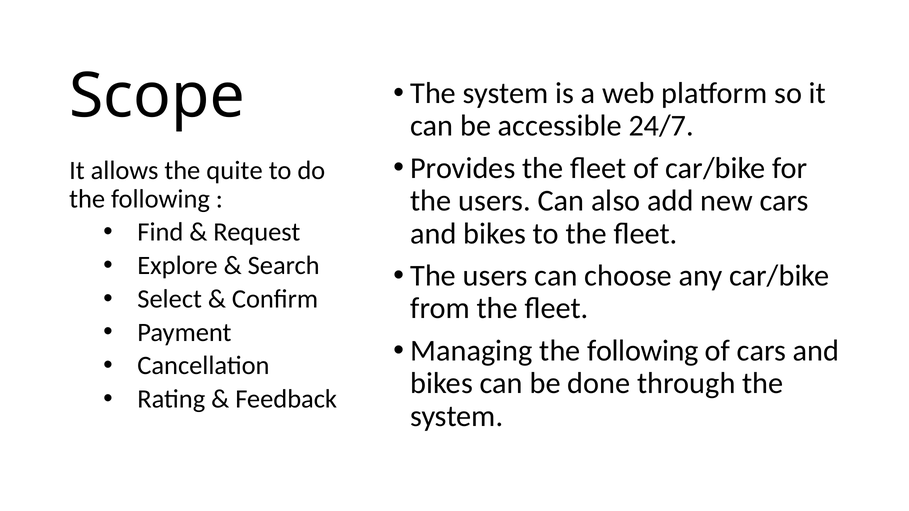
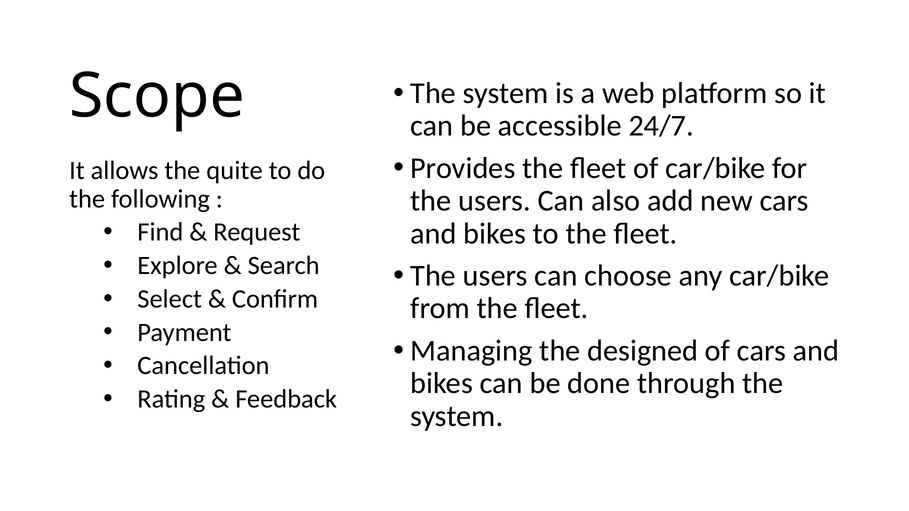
Managing the following: following -> designed (643, 351)
